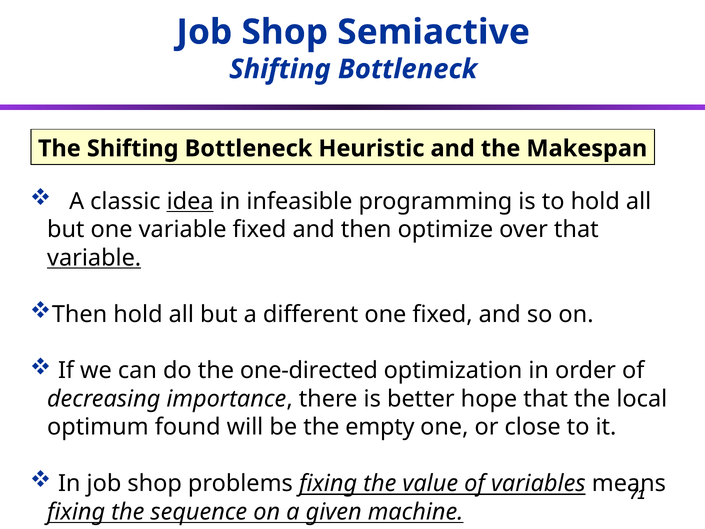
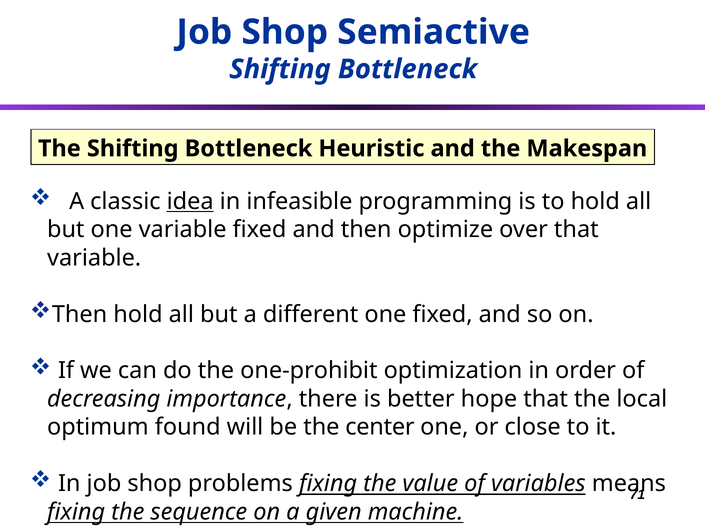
variable underline: present -> none (94, 258)
one-directed: one-directed -> one-prohibit (309, 371)
empty: empty -> center (380, 427)
